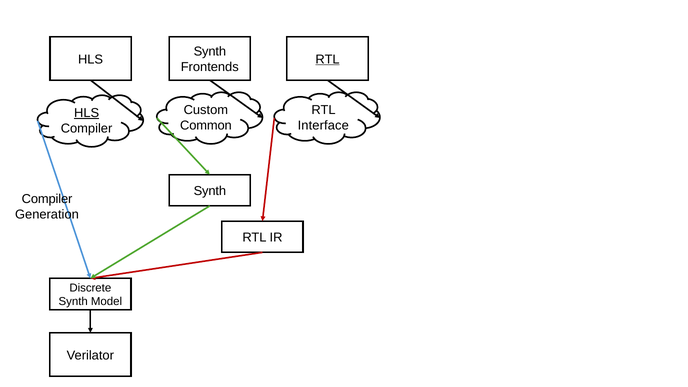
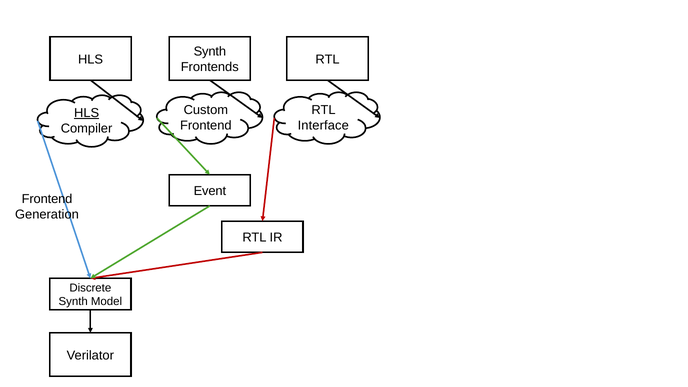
RTL underline: present -> none (328, 59)
Common: Common -> Frontend (206, 125)
Synth: Synth -> Event (210, 191)
Compiler: Compiler -> Frontend (47, 199)
